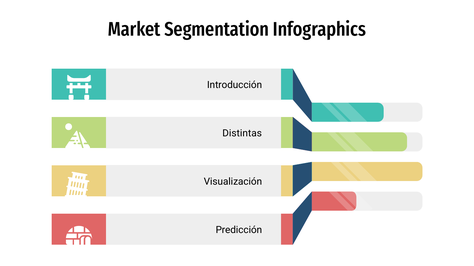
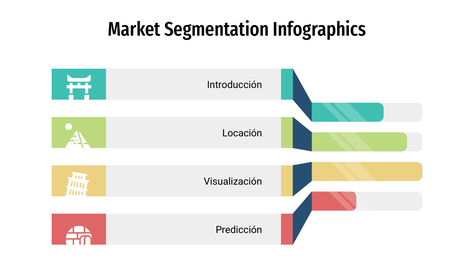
Distintas: Distintas -> Locación (242, 134)
